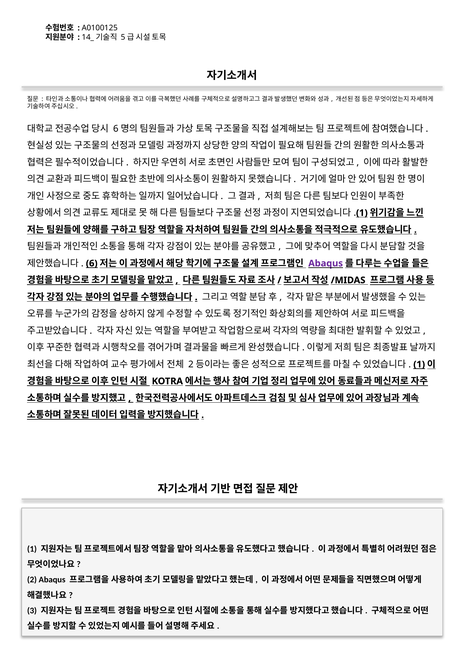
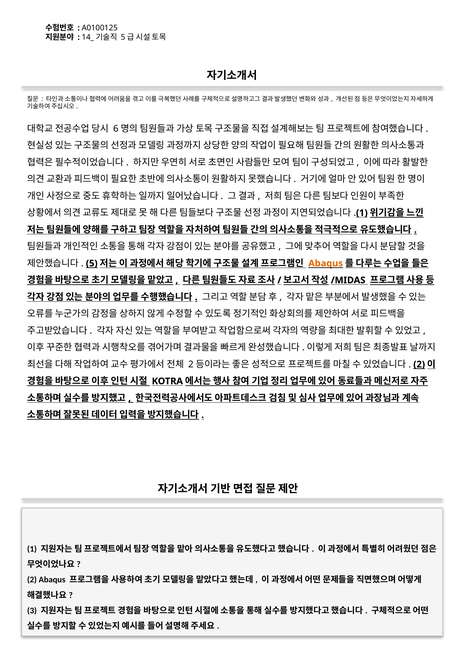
6: 6 -> 5 (92, 263)
Abaqus colour: purple -> orange (326, 263)
1: 1 -> 2 (419, 364)
